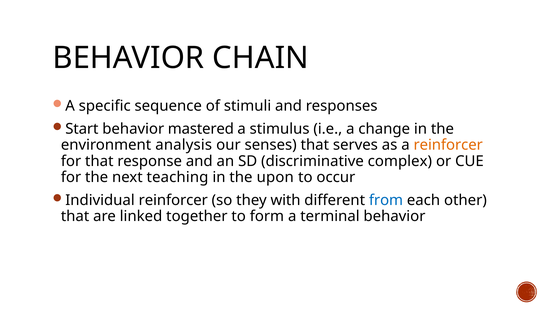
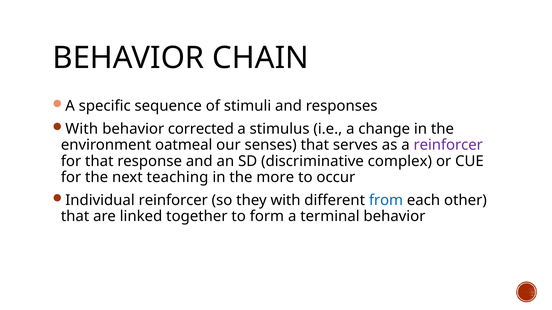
Start: Start -> With (82, 129)
mastered: mastered -> corrected (201, 129)
analysis: analysis -> oatmeal (184, 145)
reinforcer colour: orange -> purple (448, 145)
upon: upon -> more (275, 178)
